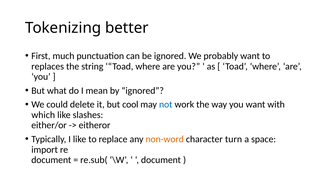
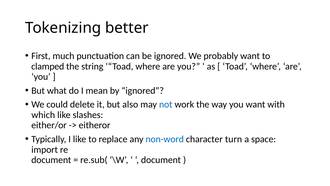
replaces: replaces -> clamped (48, 66)
cool: cool -> also (130, 104)
non-word colour: orange -> blue (165, 139)
